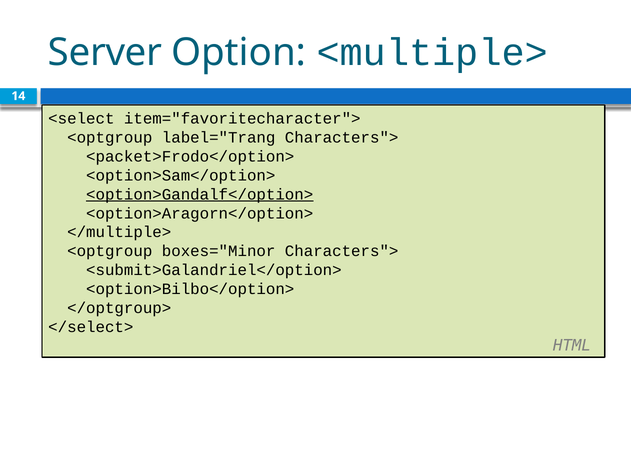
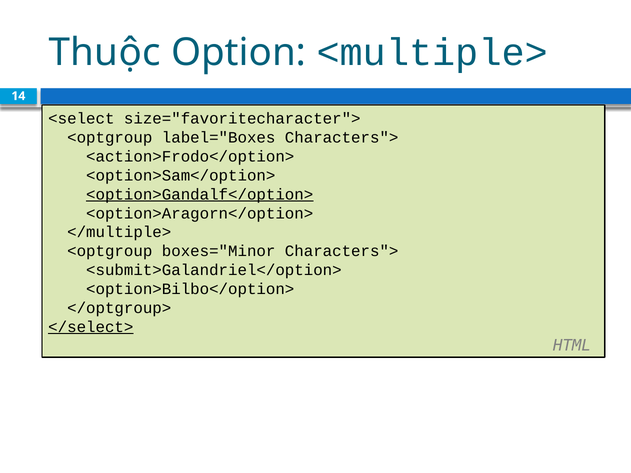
Server: Server -> Thuộc (105, 53)
item="favoritecharacter">: item="favoritecharacter"> -> size="favoritecharacter"> (242, 119)
label="Trang: label="Trang -> label="Boxes (219, 138)
<packet>Frodo</option>: <packet>Frodo</option> -> <action>Frodo</option> (190, 157)
</select> underline: none -> present (91, 327)
